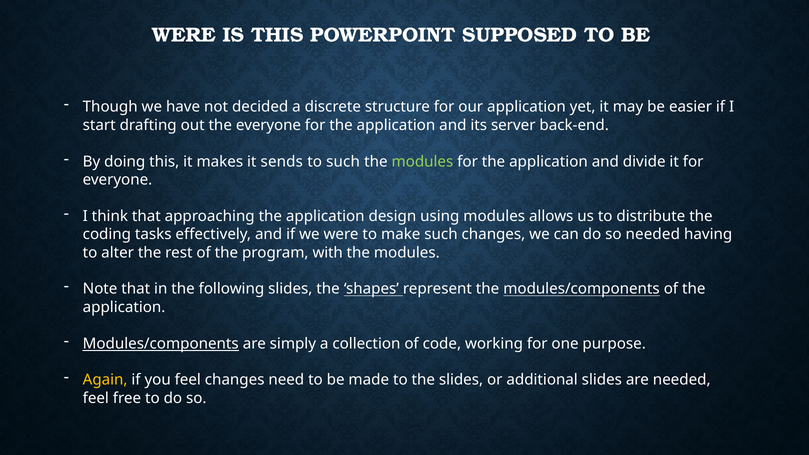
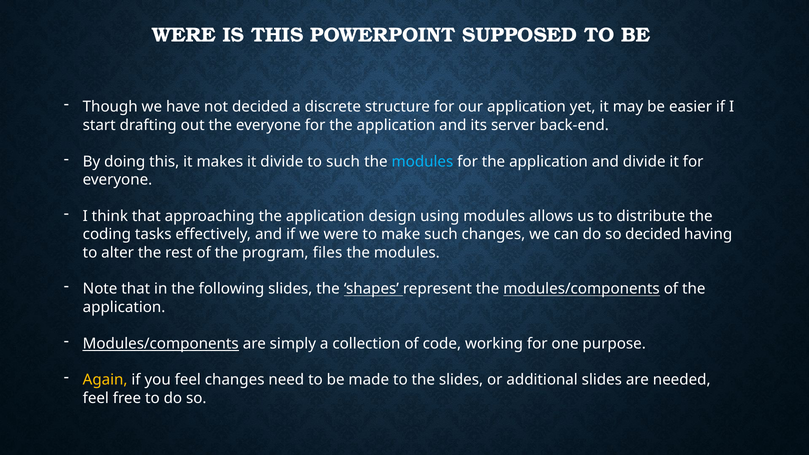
it sends: sends -> divide (282, 162)
modules colour: light green -> light blue (422, 162)
so needed: needed -> decided (653, 234)
with: with -> files (328, 253)
